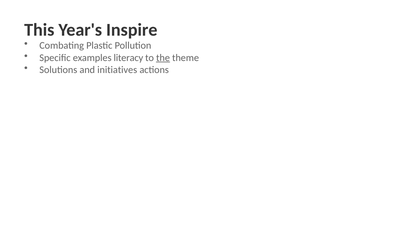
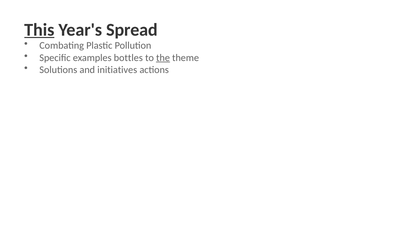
This underline: none -> present (39, 30)
Inspire: Inspire -> Spread (132, 30)
literacy: literacy -> bottles (128, 58)
